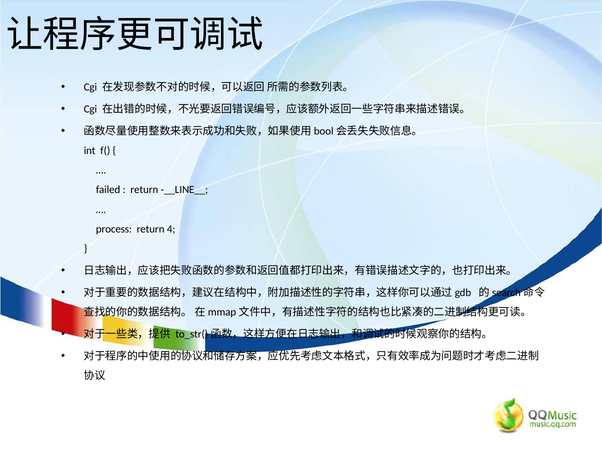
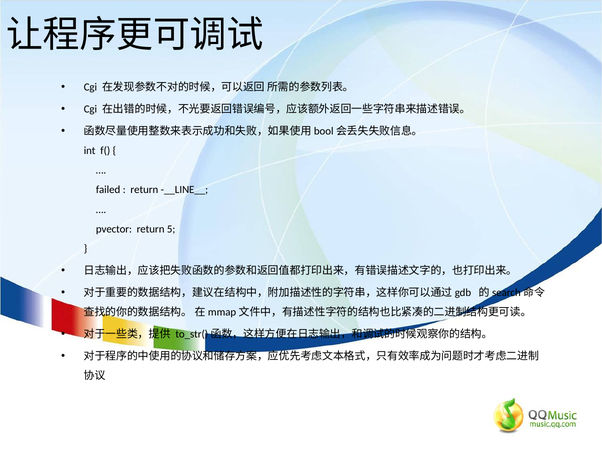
process: process -> pvector (114, 229)
4: 4 -> 5 (171, 229)
